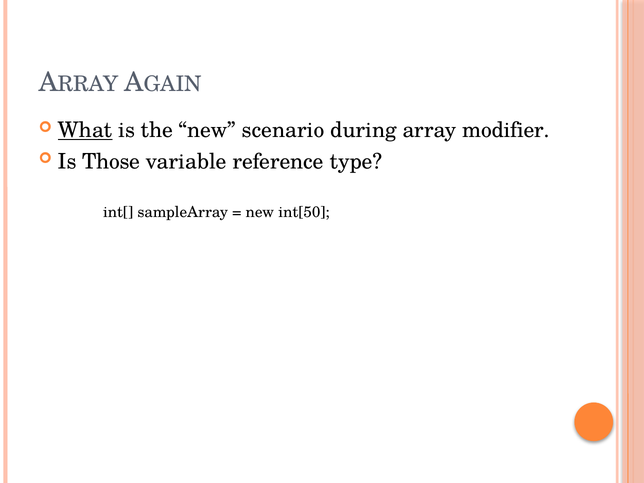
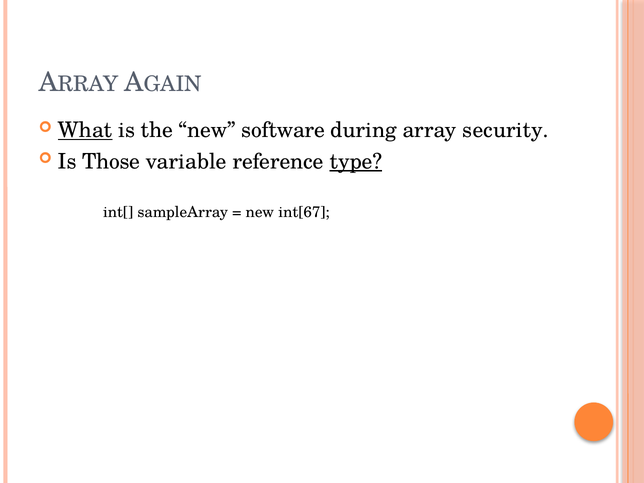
scenario: scenario -> software (283, 130)
modifier: modifier -> security (506, 130)
type underline: none -> present (356, 161)
int[50: int[50 -> int[67 (304, 212)
